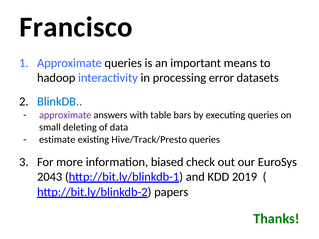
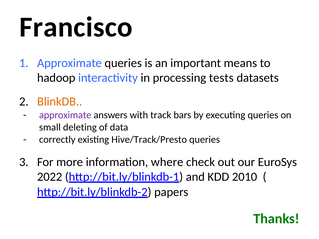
error: error -> tests (221, 78)
BlinkDB colour: blue -> orange (60, 102)
table: table -> track (161, 115)
estimate: estimate -> correctly (57, 140)
biased: biased -> where (167, 162)
2043: 2043 -> 2022 (50, 177)
2019: 2019 -> 2010 (245, 177)
